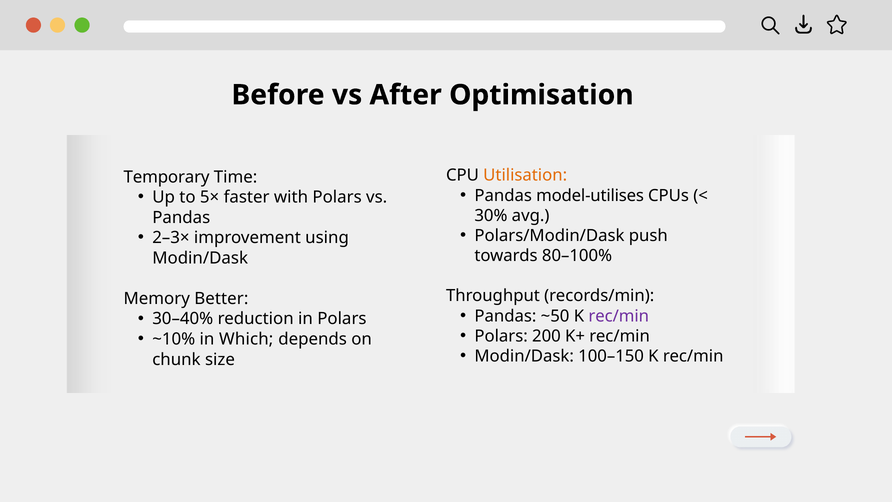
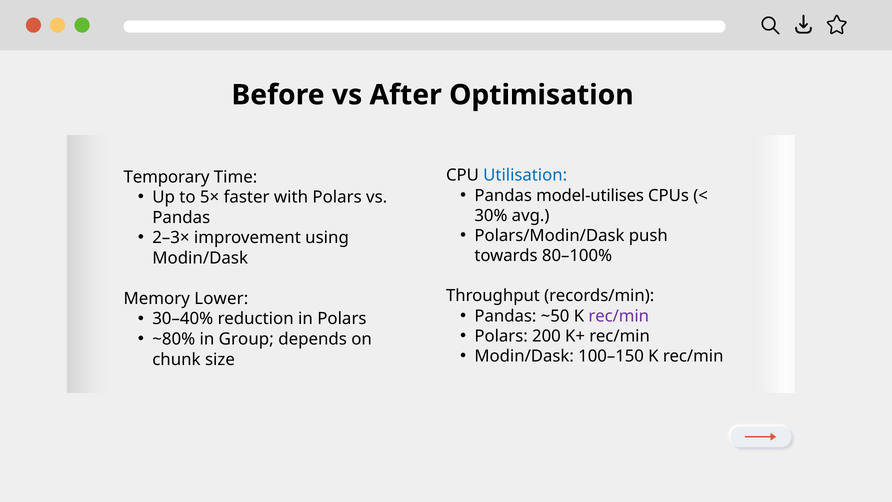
Utilisation colour: orange -> blue (525, 175)
Better: Better -> Lower (221, 298)
~10%: ~10% -> ~80% (174, 339)
Which: Which -> Group (246, 339)
